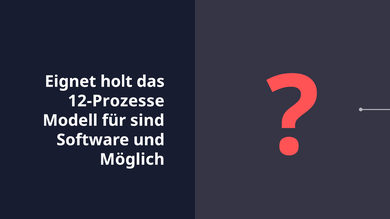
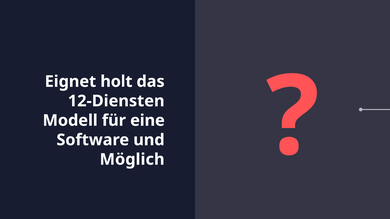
12-Prozesse: 12-Prozesse -> 12-Diensten (116, 101)
sind: sind -> eine (147, 121)
